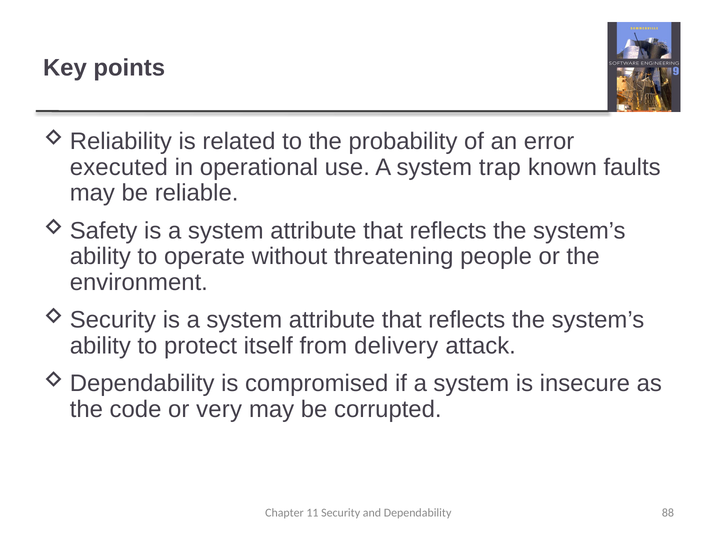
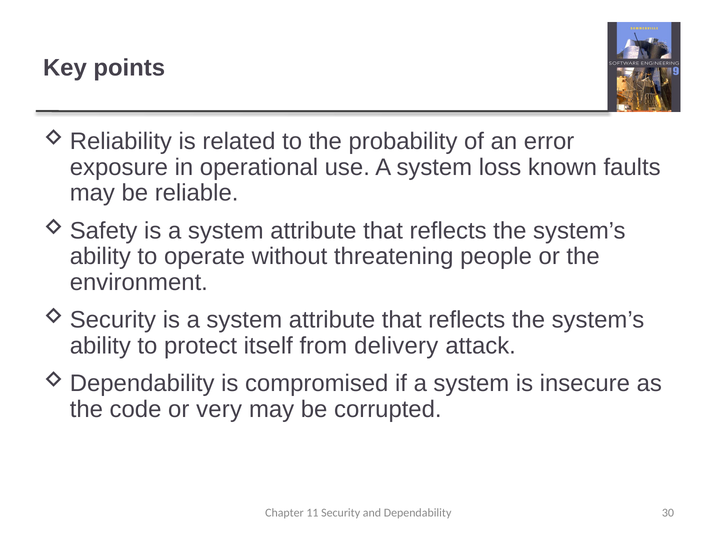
executed: executed -> exposure (119, 168)
trap: trap -> loss (500, 168)
88: 88 -> 30 (668, 513)
